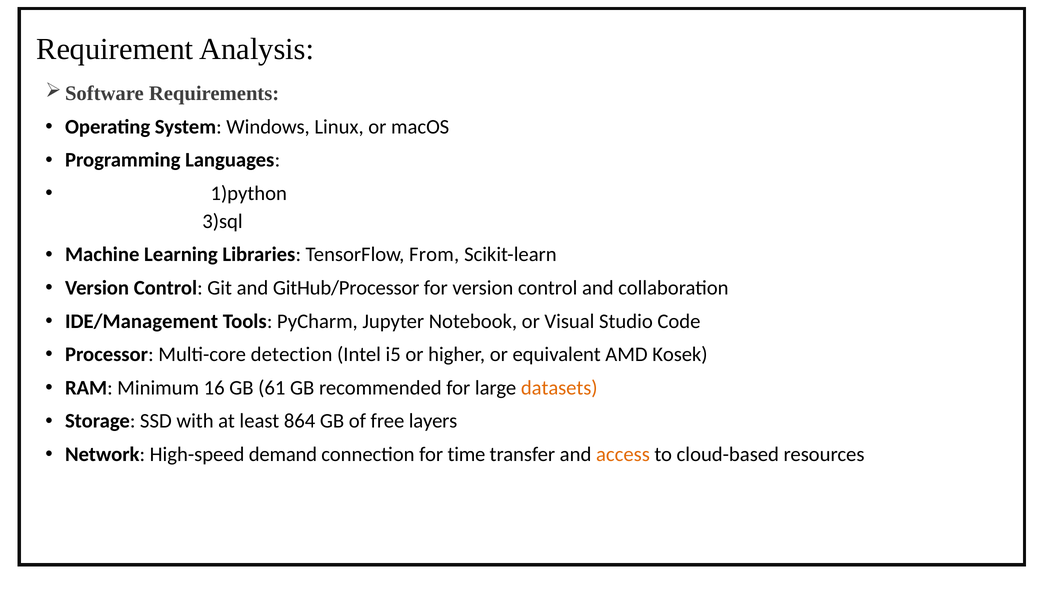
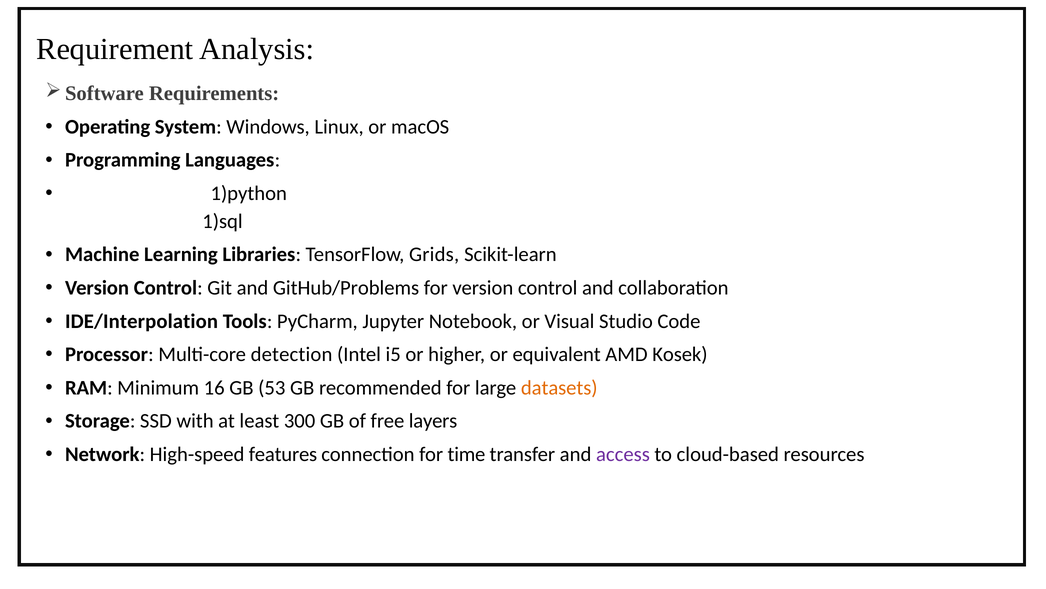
3)sql: 3)sql -> 1)sql (222, 221)
From: From -> Grids (434, 254)
GitHub/Processor: GitHub/Processor -> GitHub/Problems (346, 288)
IDE/Management: IDE/Management -> IDE/Interpolation (142, 321)
61: 61 -> 53 (272, 387)
864: 864 -> 300 (300, 421)
demand: demand -> features (283, 454)
access colour: orange -> purple (623, 454)
